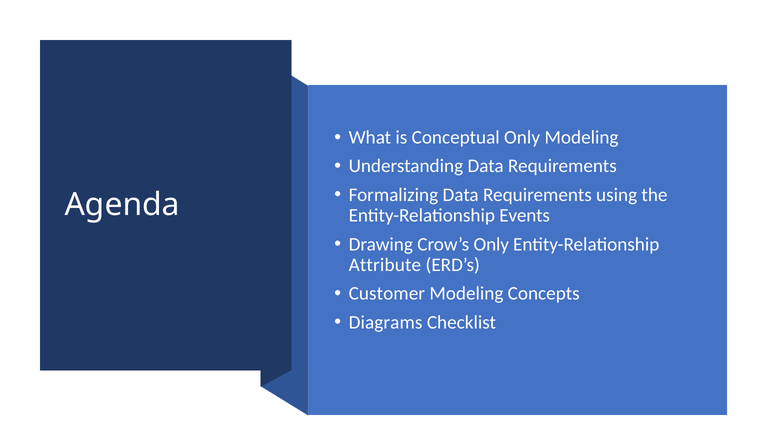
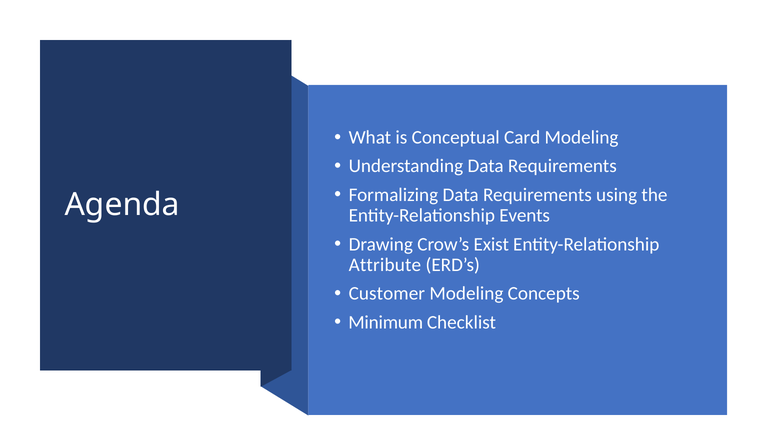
Conceptual Only: Only -> Card (522, 138)
Crow’s Only: Only -> Exist (491, 244)
Diagrams: Diagrams -> Minimum (386, 323)
